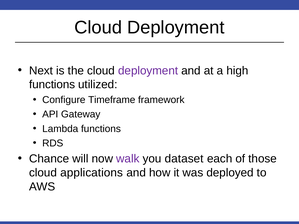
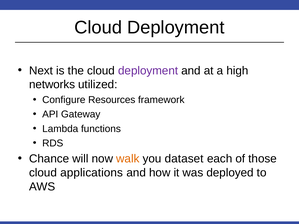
functions: functions -> networks (52, 85)
Timeframe: Timeframe -> Resources (112, 100)
walk colour: purple -> orange (128, 159)
